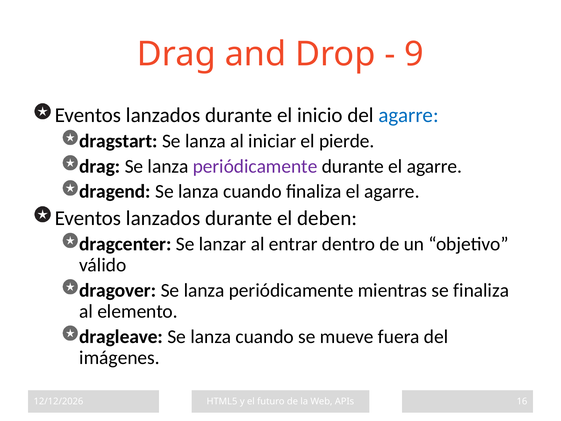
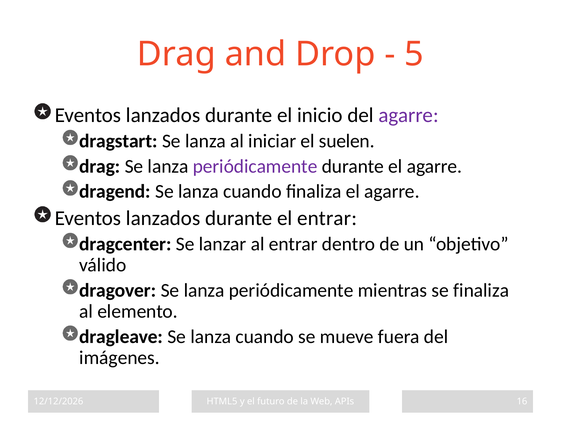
9: 9 -> 5 (414, 54)
agarre colour: blue -> purple (409, 115)
pierde: pierde -> suelen (347, 141)
el deben: deben -> entrar (327, 218)
